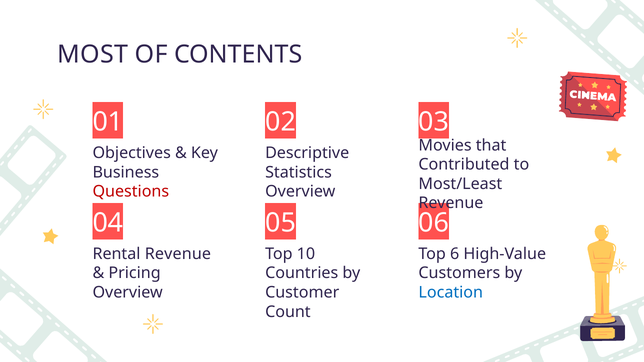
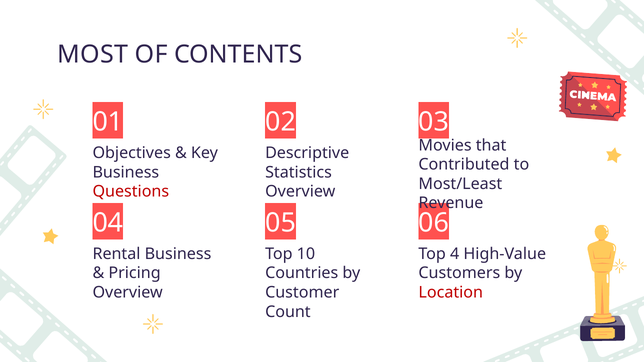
Rental Revenue: Revenue -> Business (178, 254)
6: 6 -> 4 (455, 254)
Location colour: blue -> red (451, 293)
